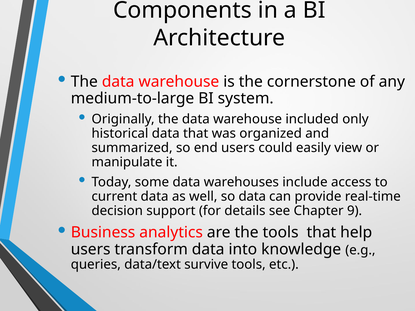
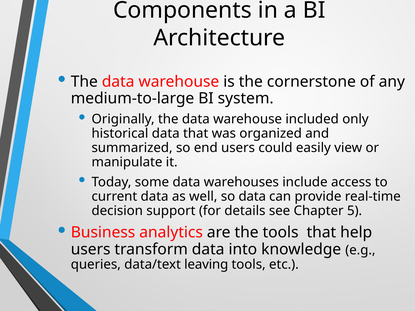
9: 9 -> 5 (355, 211)
survive: survive -> leaving (206, 265)
